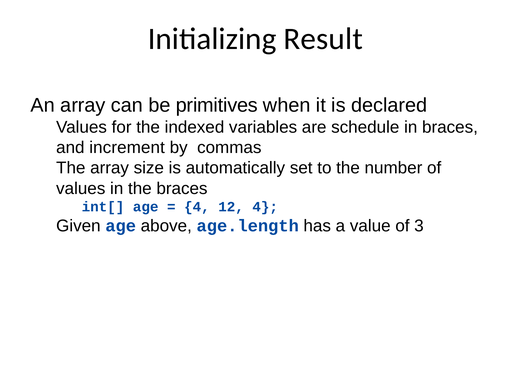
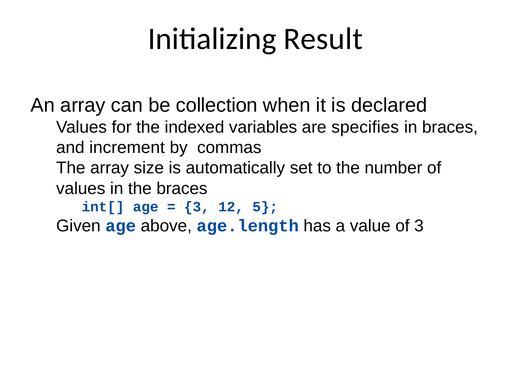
primitives: primitives -> collection (217, 105)
schedule: schedule -> specifies (365, 127)
4: 4 -> 3 (197, 207)
12 4: 4 -> 5 (265, 207)
